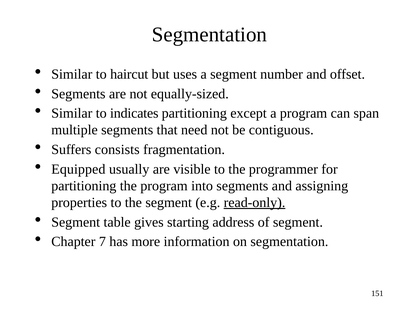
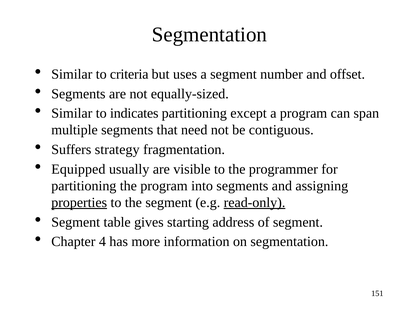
haircut: haircut -> criteria (129, 74)
consists: consists -> strategy (117, 150)
properties underline: none -> present (79, 203)
7: 7 -> 4 (102, 242)
